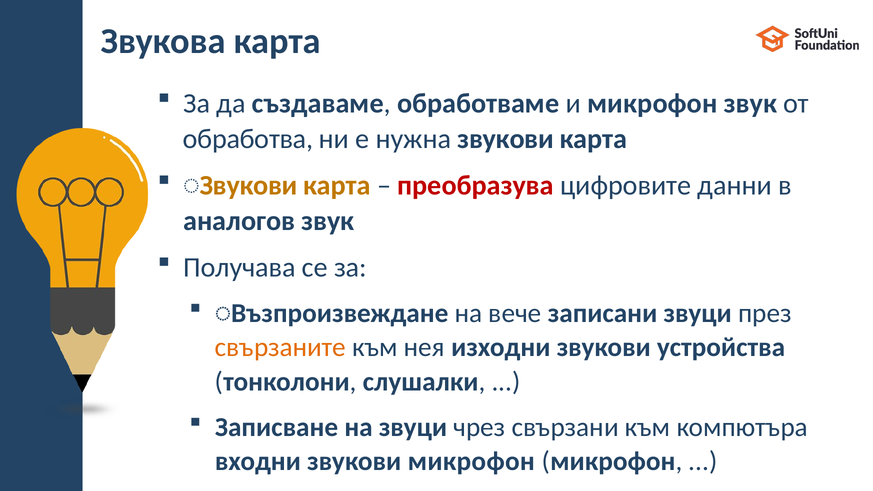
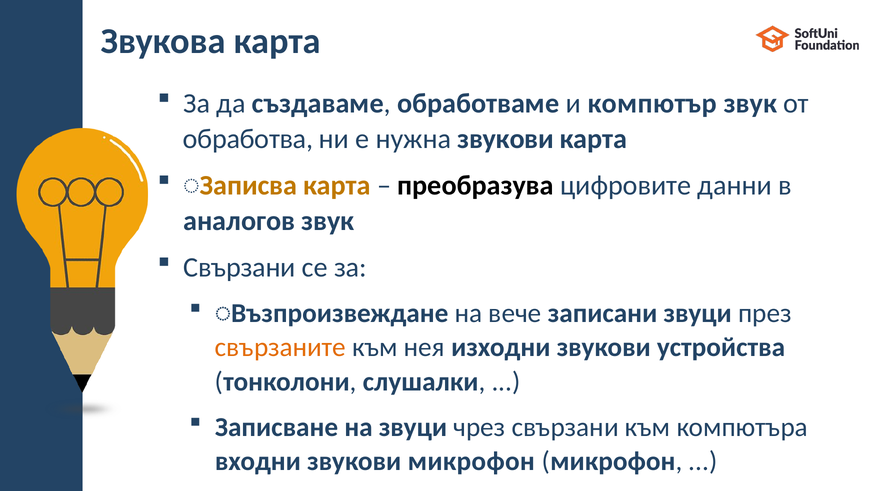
и микрофон: микрофон -> компютър (652, 103)
Звукови: Звукови -> Записва (248, 185)
преобразува colour: red -> black (476, 185)
Получава: Получава -> Свързани (239, 267)
